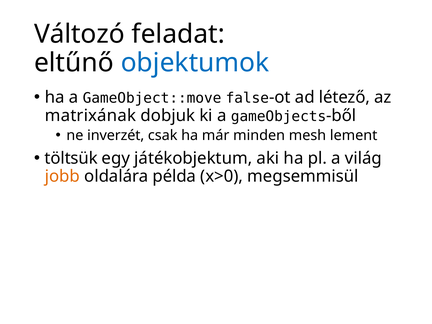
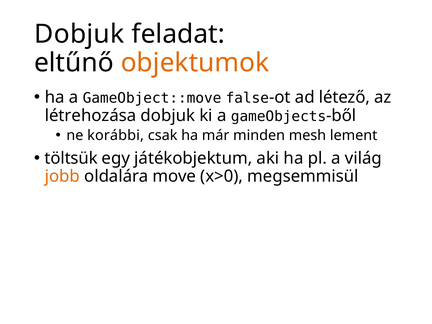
Változó: Változó -> Dobjuk (79, 34)
objektumok colour: blue -> orange (195, 63)
matrixának: matrixának -> létrehozása (91, 116)
inverzét: inverzét -> korábbi (116, 135)
példa: példa -> move (174, 176)
